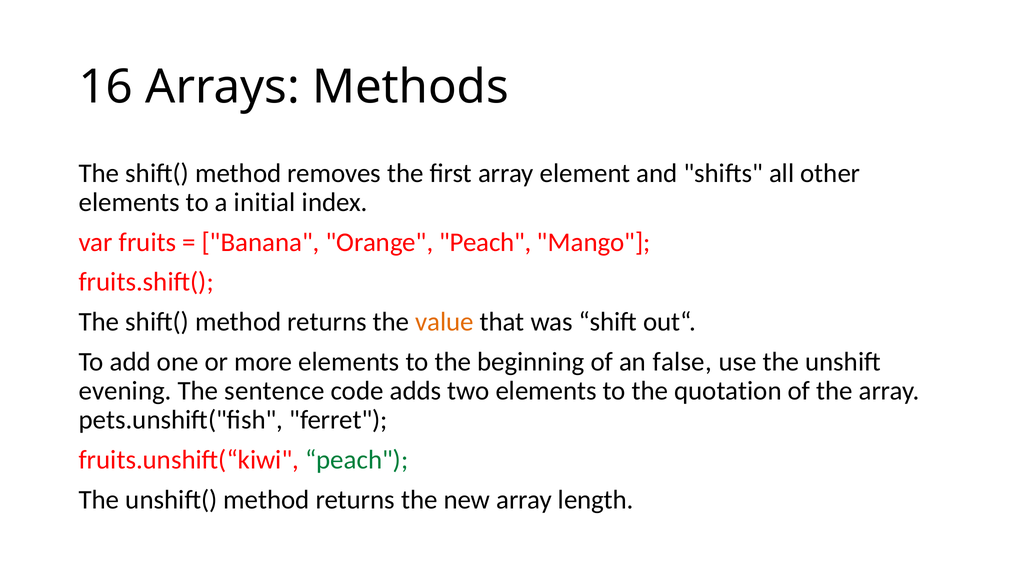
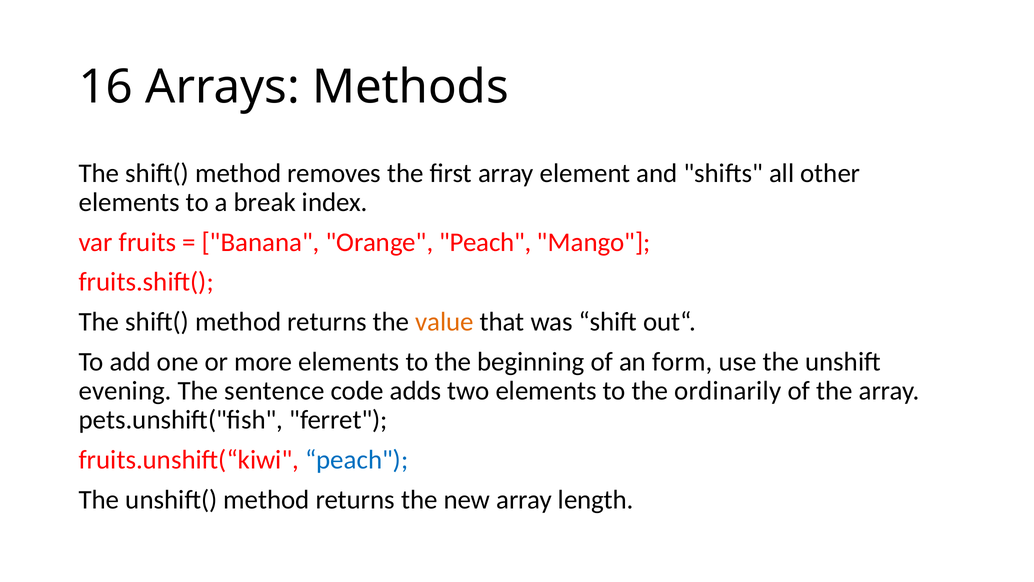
initial: initial -> break (265, 202)
false: false -> form (682, 362)
quotation: quotation -> ordinarily (728, 391)
peach colour: green -> blue (357, 459)
